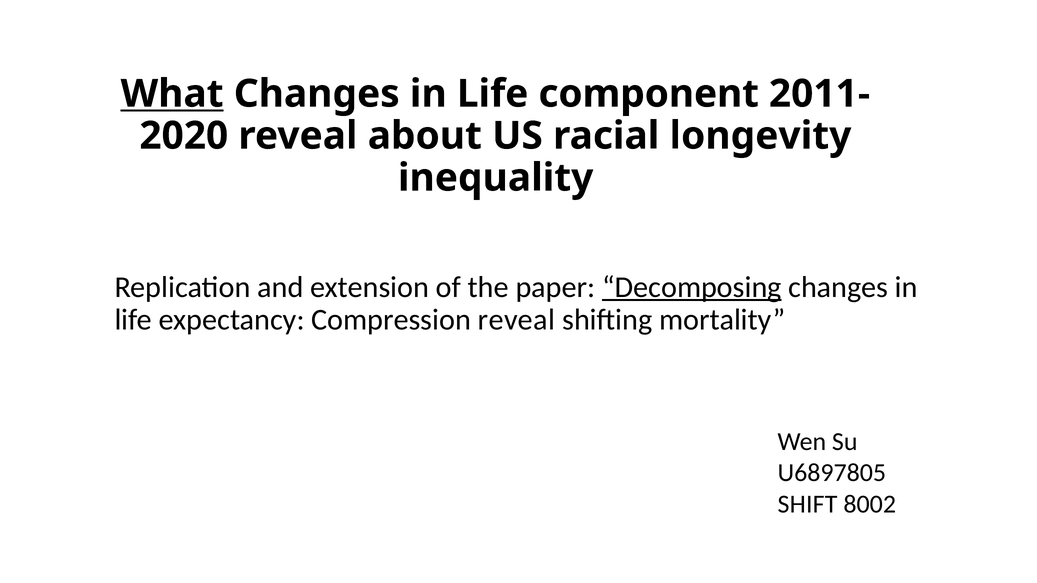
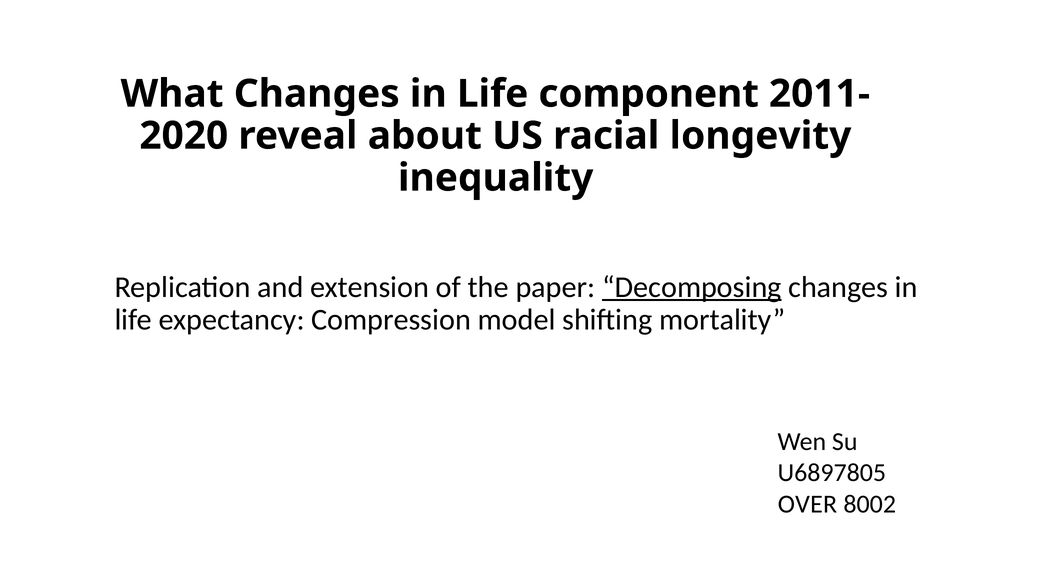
What underline: present -> none (172, 94)
Compression reveal: reveal -> model (517, 320)
SHIFT: SHIFT -> OVER (807, 504)
